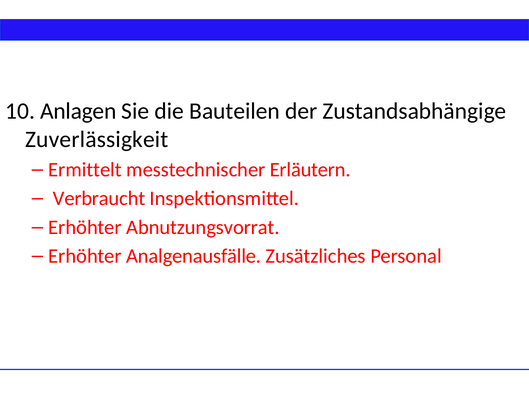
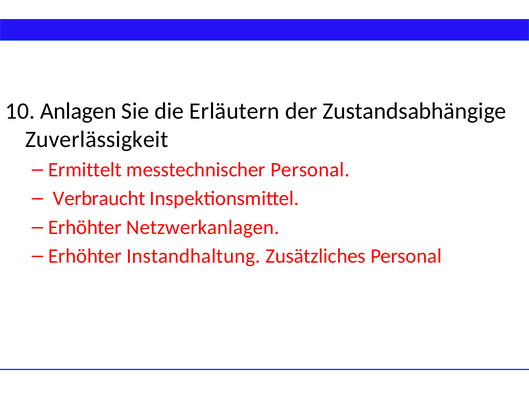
Bauteilen: Bauteilen -> Erläutern (234, 111)
messtechnischer Erläutern: Erläutern -> Personal (310, 170)
Abnutzungsvorrat: Abnutzungsvorrat -> Netzwerkanlagen (203, 227)
Analgenausfälle: Analgenausfälle -> Instandhaltung (193, 256)
